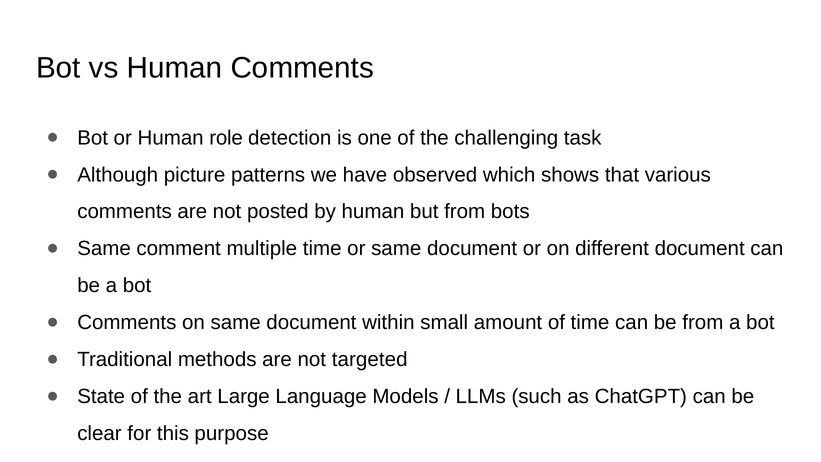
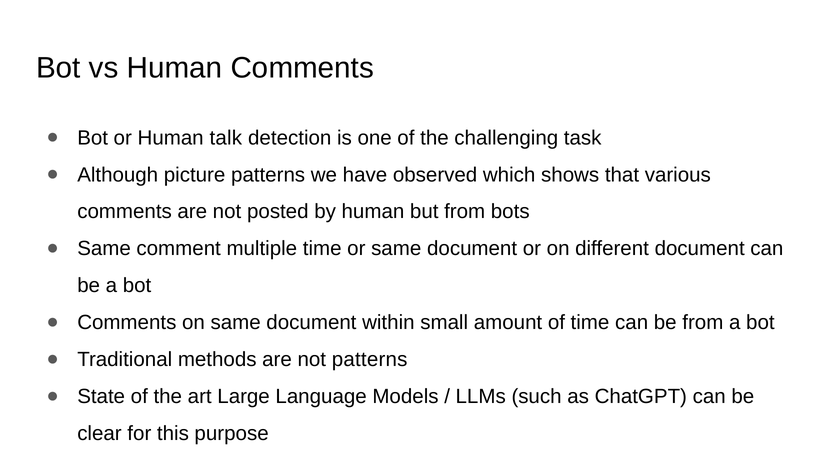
role: role -> talk (226, 138)
not targeted: targeted -> patterns (370, 359)
